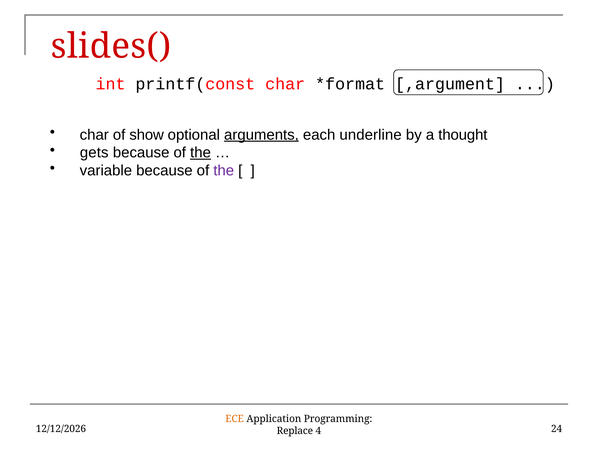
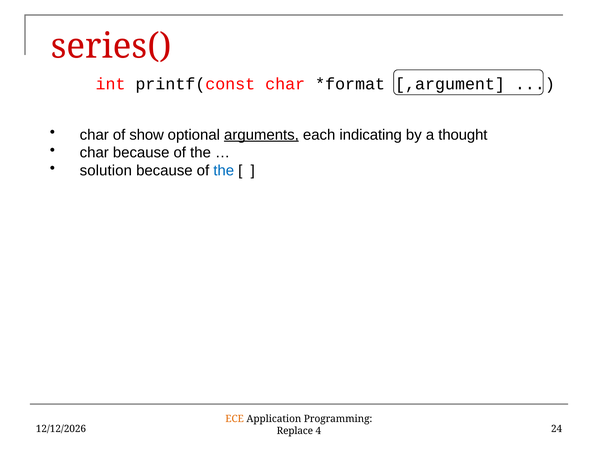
slides(: slides( -> series( (111, 46)
underline: underline -> indicating (371, 135)
gets: gets -> char (94, 153)
the underline: present -> none (201, 153)
variable: variable -> solution (106, 170)
the colour: purple -> blue (224, 170)
